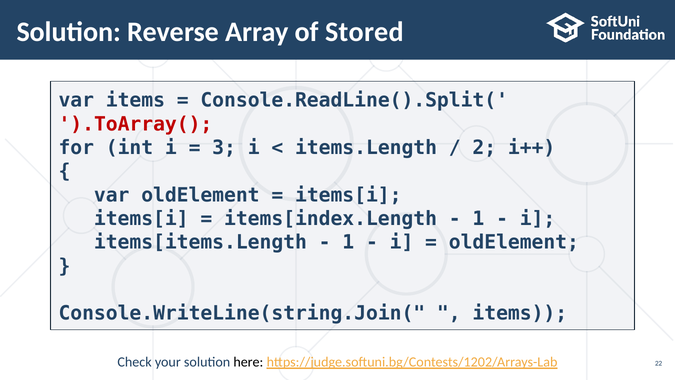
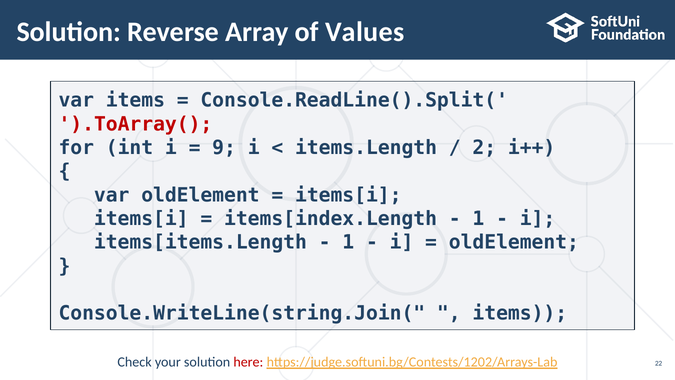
Stored: Stored -> Values (365, 32)
3: 3 -> 9 (224, 148)
here colour: black -> red (248, 362)
